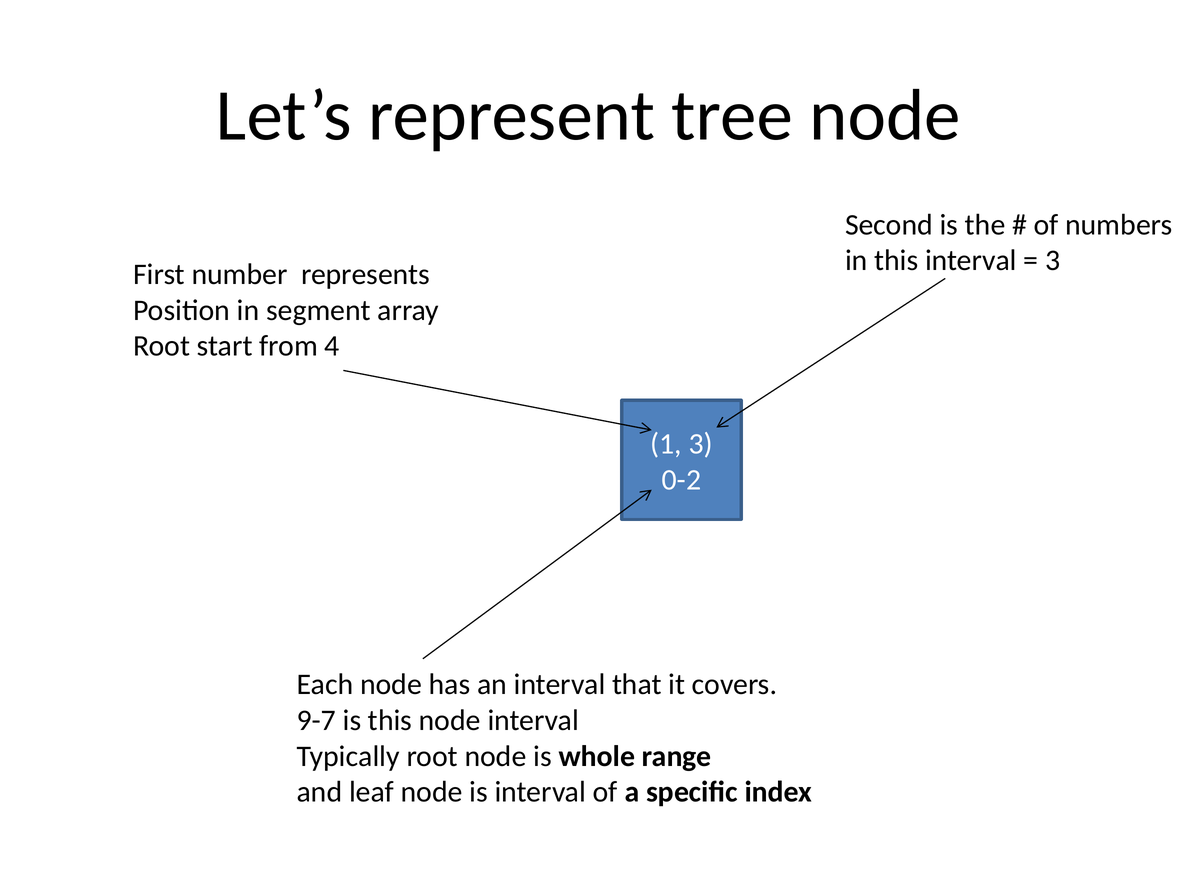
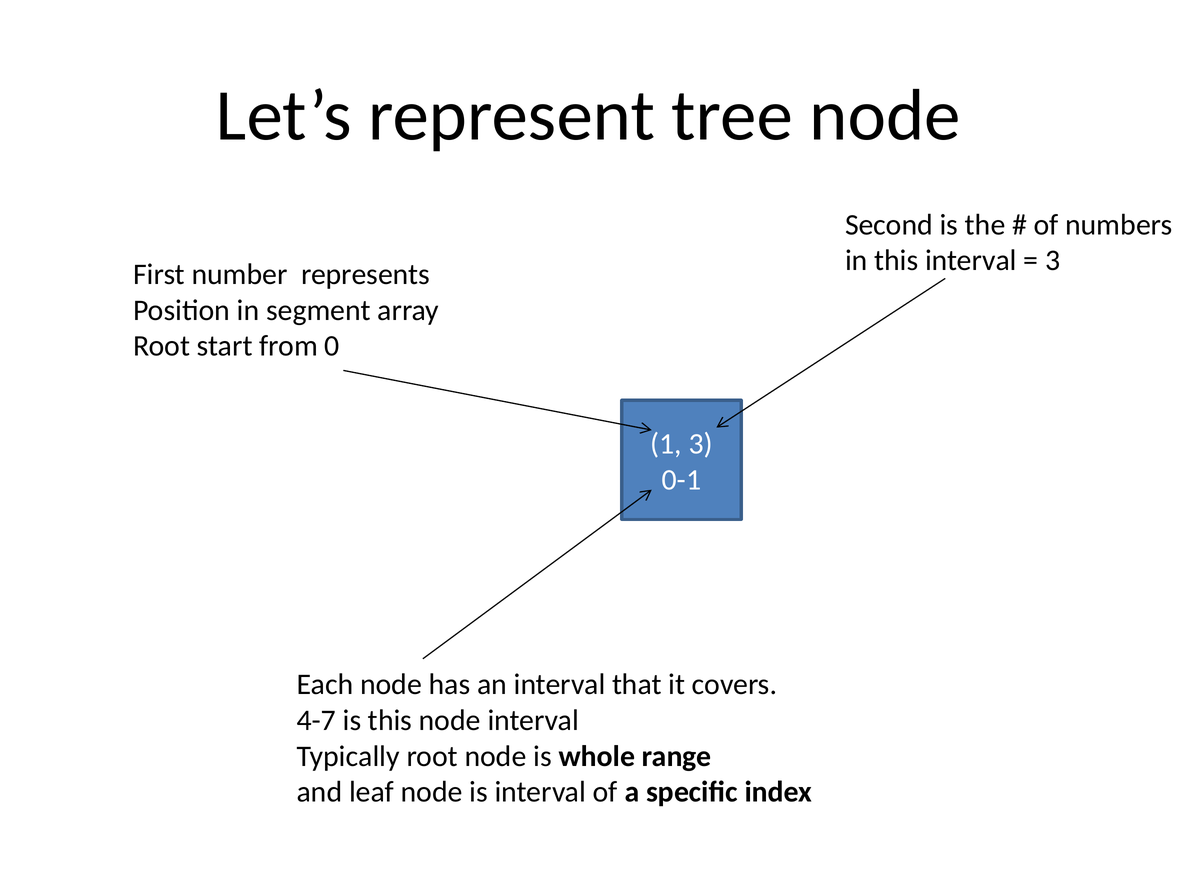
4: 4 -> 0 (332, 346)
0-2: 0-2 -> 0-1 (682, 480)
9-7: 9-7 -> 4-7 (316, 721)
